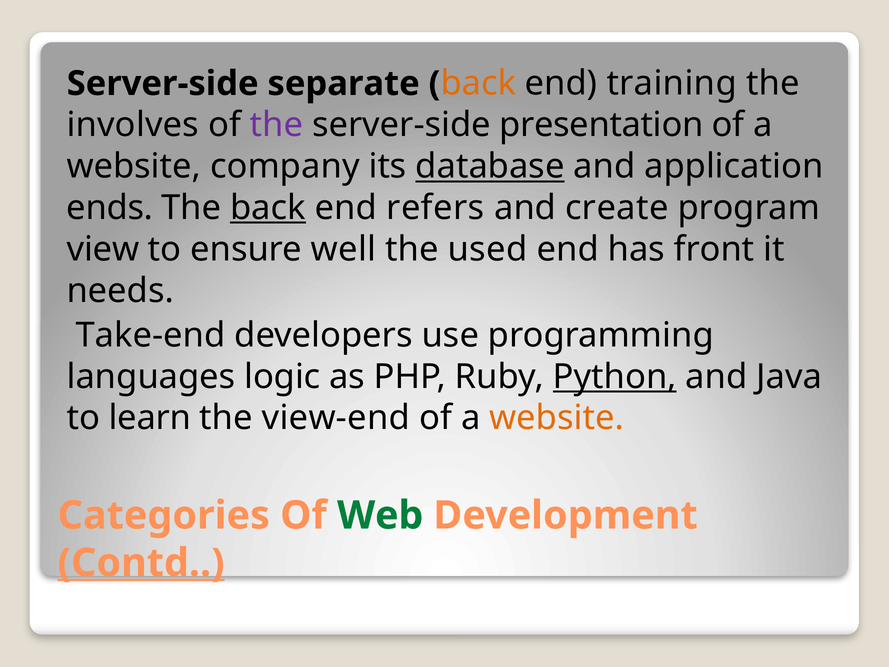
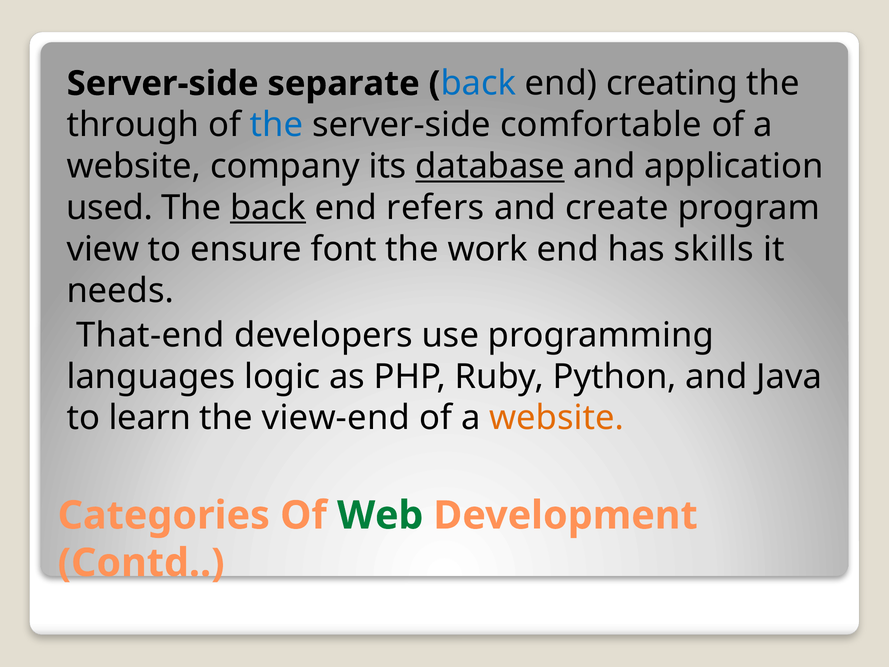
back colour: orange -> blue (478, 84)
training: training -> creating (672, 84)
involves: involves -> through (133, 125)
the colour: purple -> blue (276, 125)
presentation: presentation -> comfortable (601, 125)
ends: ends -> used (110, 208)
well: well -> font (344, 249)
used: used -> work (488, 249)
front: front -> skills (714, 249)
Take-end: Take-end -> That-end (150, 335)
Python underline: present -> none (615, 376)
Contd underline: present -> none (141, 563)
